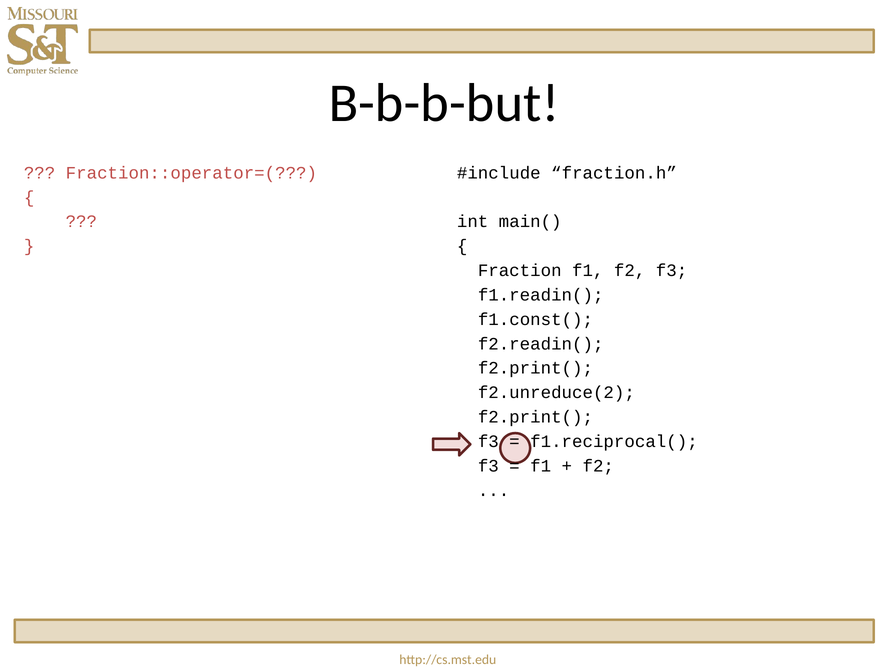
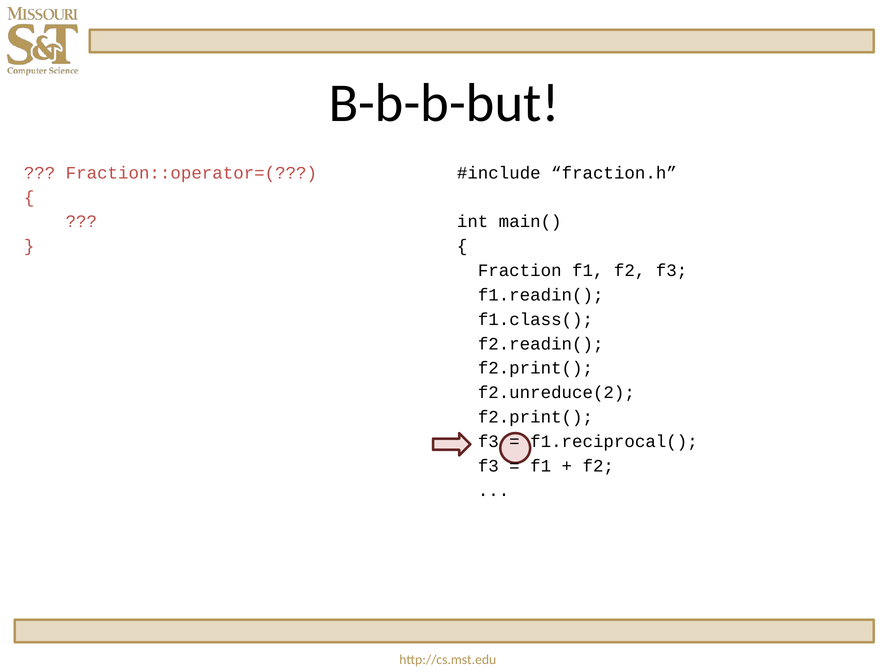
f1.const(: f1.const( -> f1.class( (535, 319)
